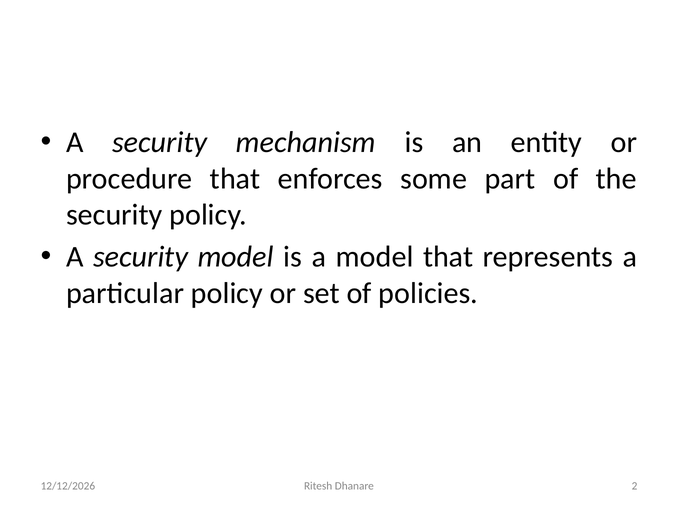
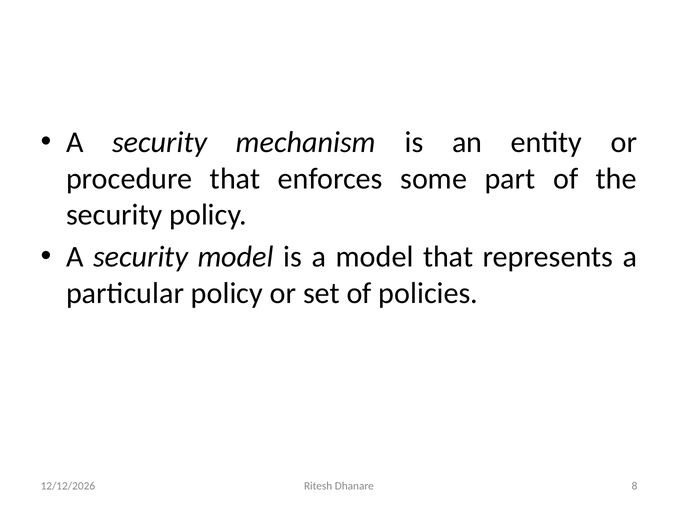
2: 2 -> 8 (635, 486)
